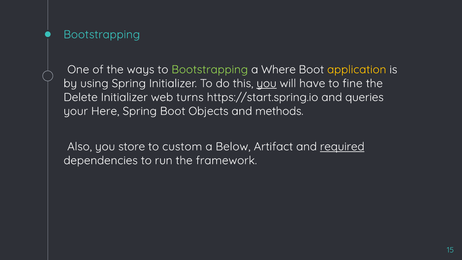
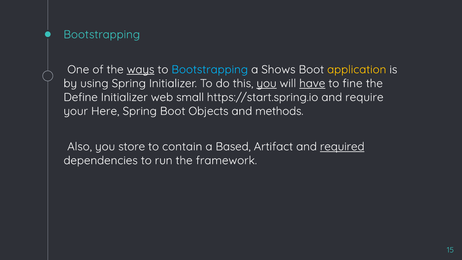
ways underline: none -> present (141, 69)
Bootstrapping colour: light green -> light blue (210, 69)
Where: Where -> Shows (278, 69)
have underline: none -> present (312, 83)
Delete: Delete -> Define (81, 97)
turns: turns -> small (190, 97)
queries: queries -> require (364, 97)
custom: custom -> contain (182, 146)
Below: Below -> Based (233, 146)
